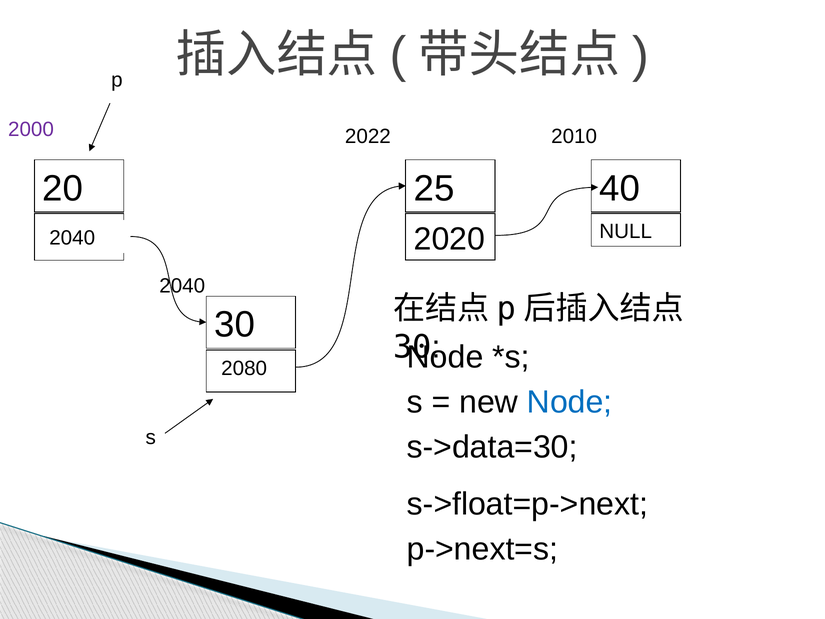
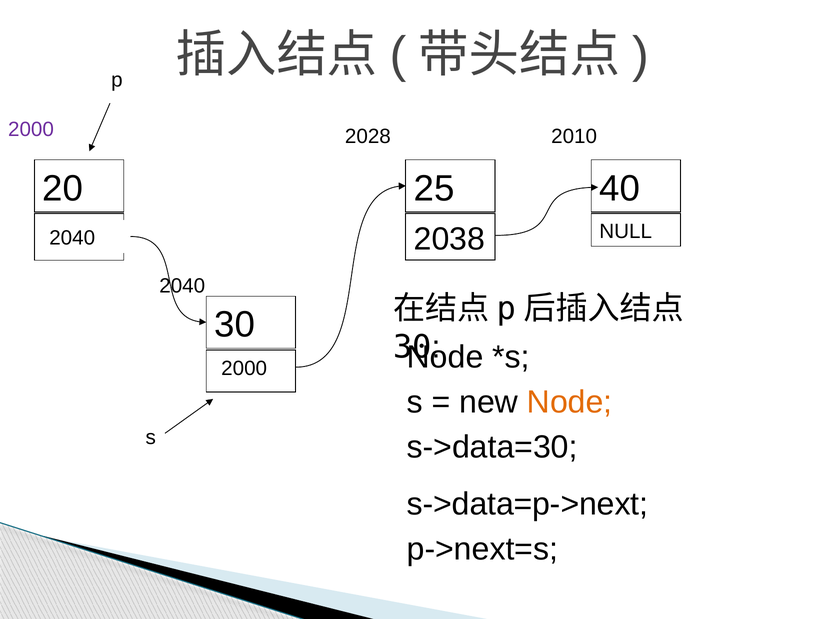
2022: 2022 -> 2028 (368, 136)
2020: 2020 -> 2038 (449, 239)
2080: 2080 -> 2000 (244, 368)
Node colour: blue -> orange (570, 402)
s->float=p->next: s->float=p->next -> s->data=p->next (527, 504)
